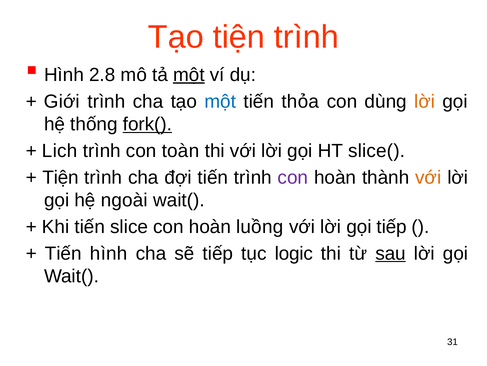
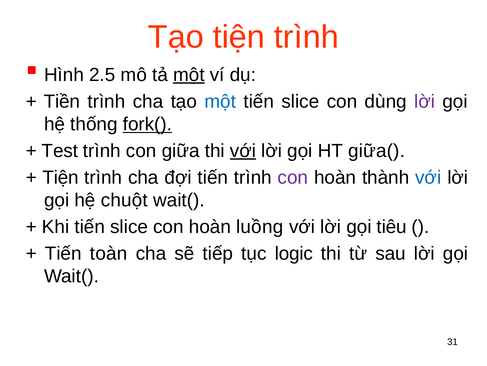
2.8: 2.8 -> 2.5 (102, 75)
Giới: Giới -> Tiền (62, 101)
thỏa: thỏa -> slice (300, 101)
lời colour: orange -> purple (425, 101)
Lich: Lich -> Test (60, 151)
toàn: toàn -> giữa (181, 151)
với underline: none -> present (243, 151)
slice(: slice( -> giữa( (377, 151)
với colour: orange -> blue (428, 177)
ngoài: ngoài -> chuột (124, 200)
gọi tiếp: tiếp -> tiêu (392, 226)
Tiến hình: hình -> toàn (109, 253)
sau underline: present -> none (391, 253)
